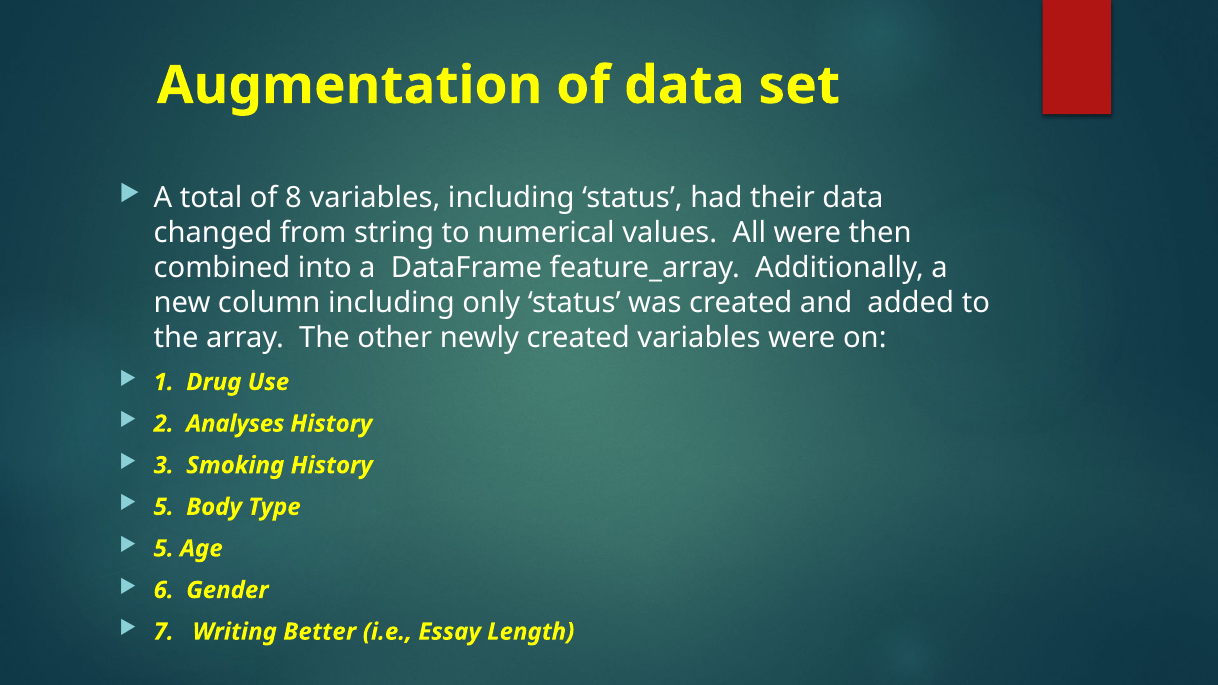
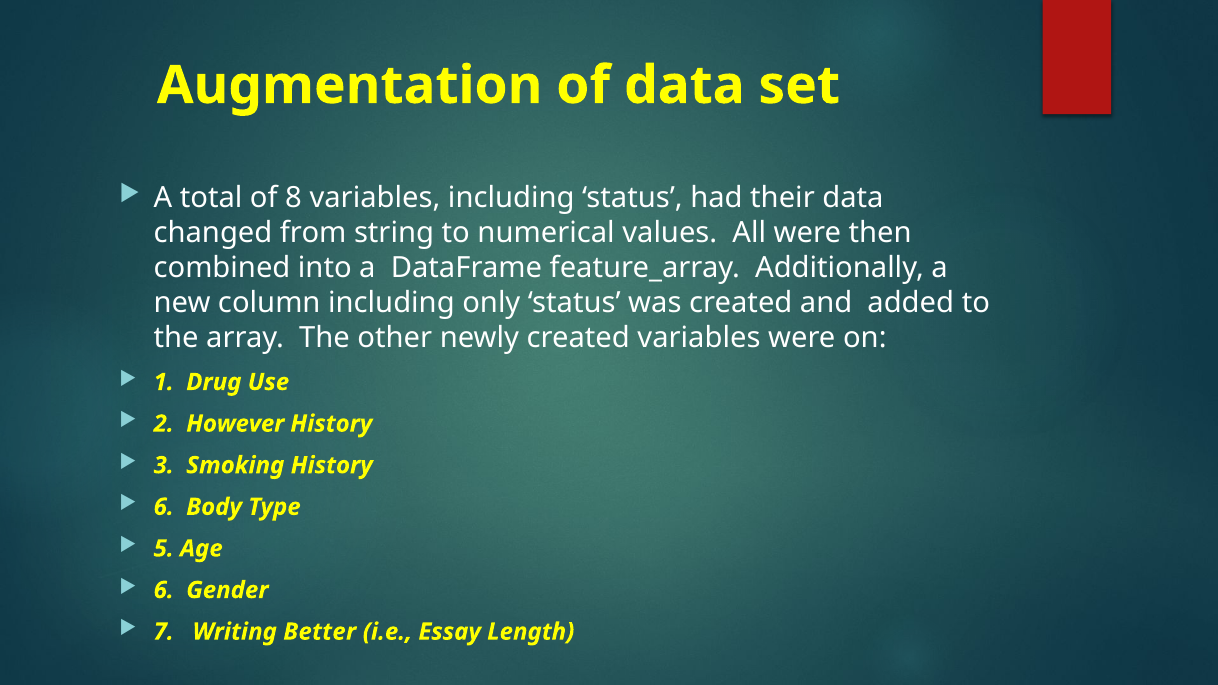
Analyses: Analyses -> However (235, 424)
5: 5 -> 6 (164, 507)
